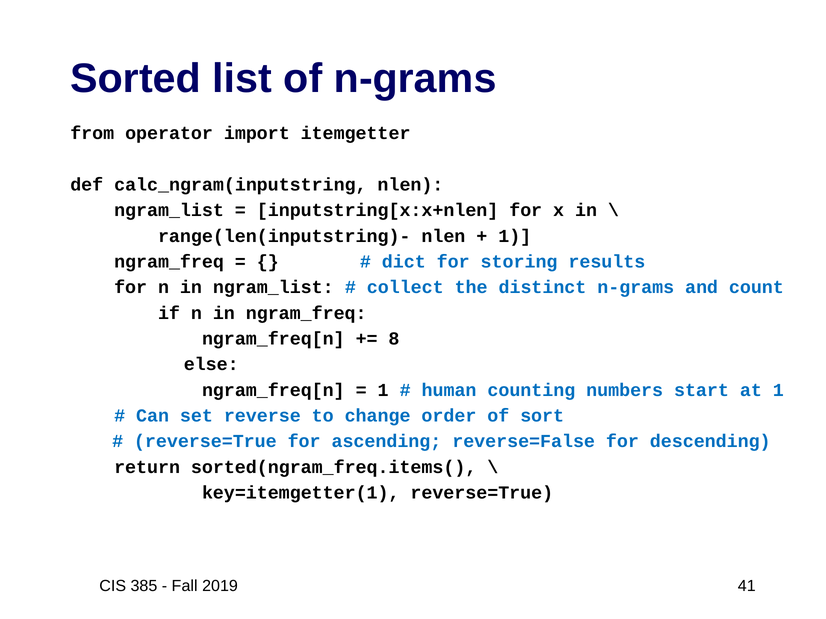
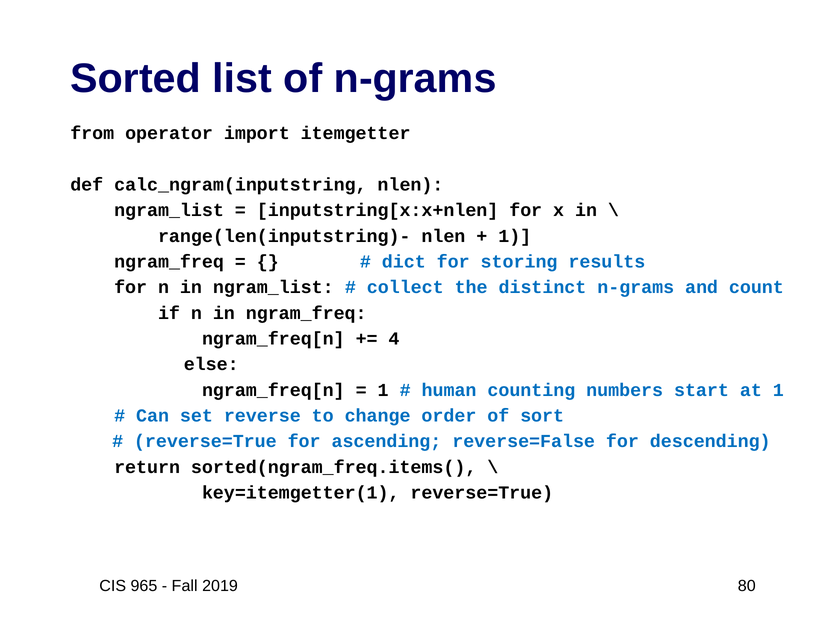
8: 8 -> 4 (394, 339)
385: 385 -> 965 (144, 586)
41: 41 -> 80 (747, 586)
